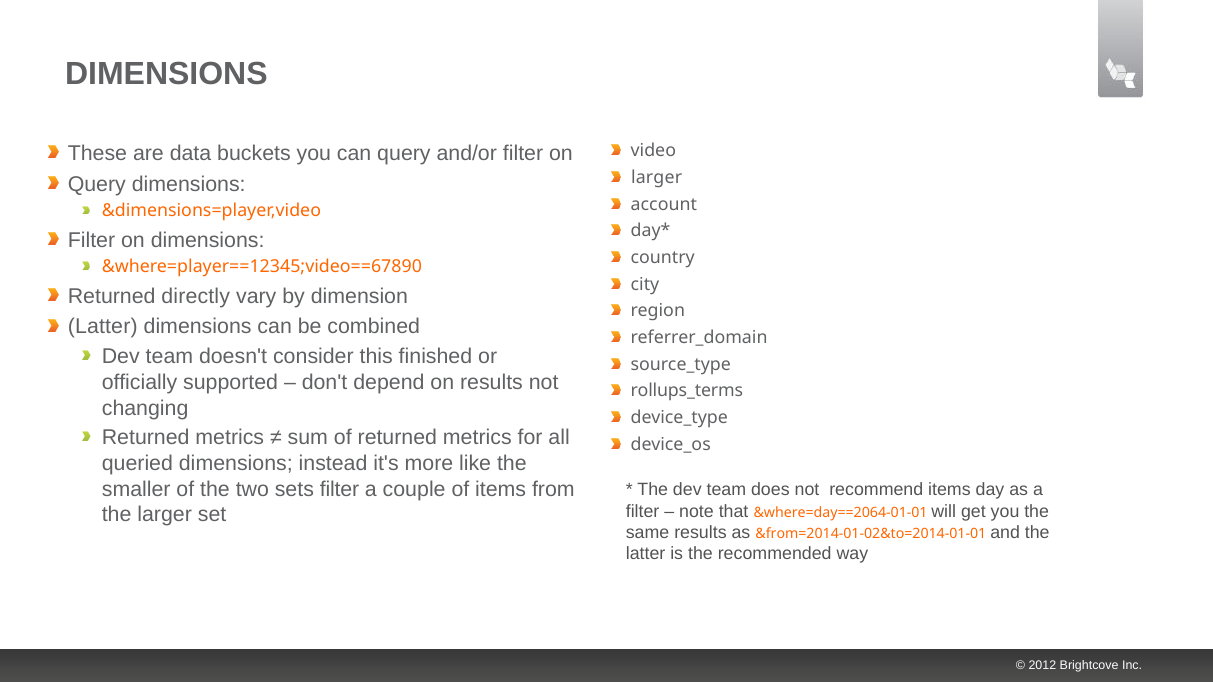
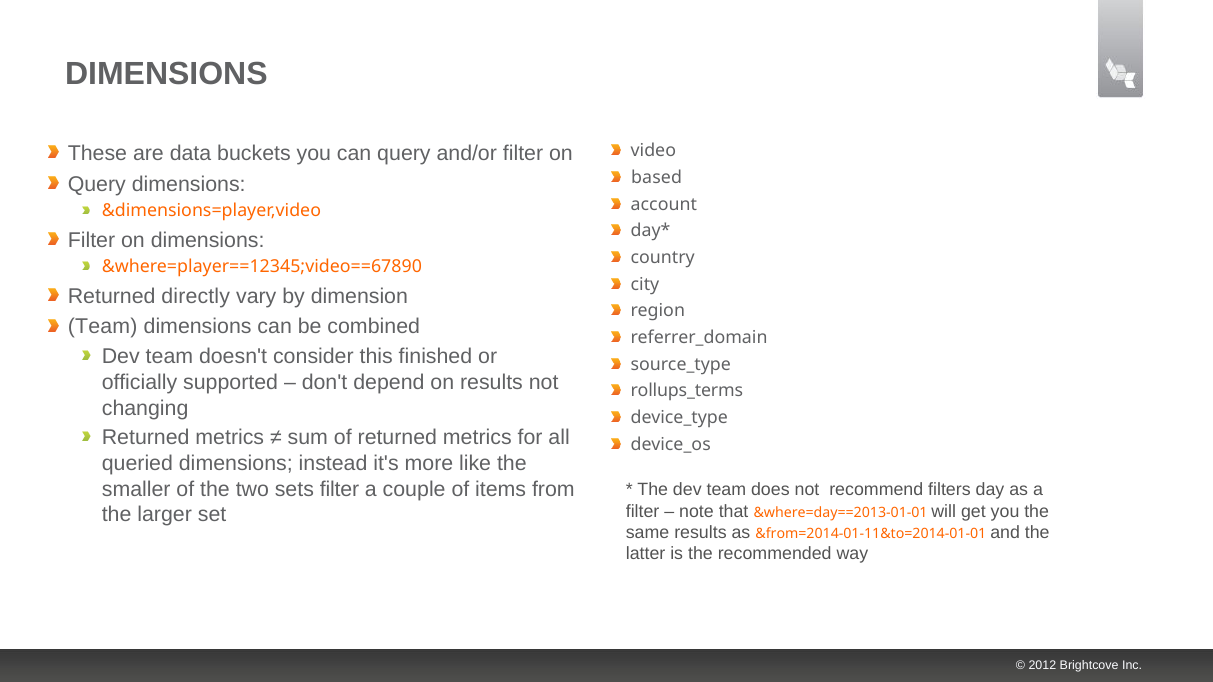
larger: larger -> based (657, 178)
Latter: Latter -> Team (103, 327)
recommend items: items -> filters (949, 490)
&where=day==2064-01-01: &where=day==2064-01-01 -> &where=day==2013-01-01 (841, 513)
&from=2014-01-02&to=2014-01-01: &from=2014-01-02&to=2014-01-01 -> &from=2014-01-11&to=2014-01-01 (871, 534)
